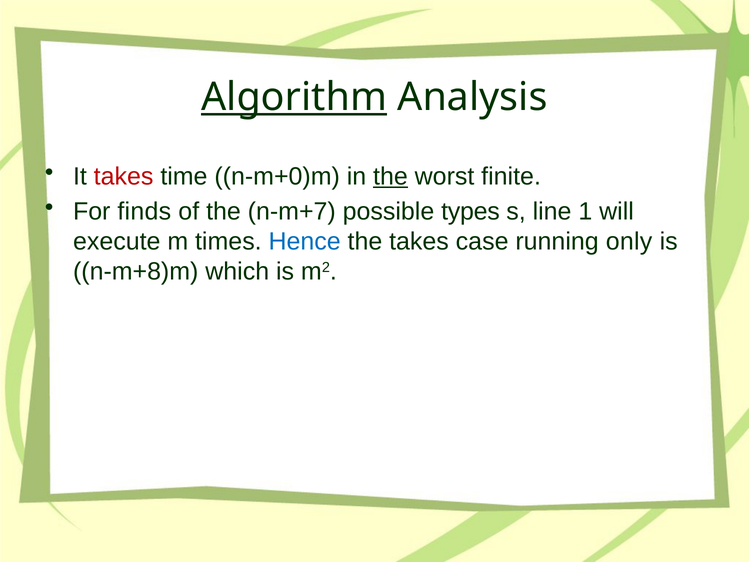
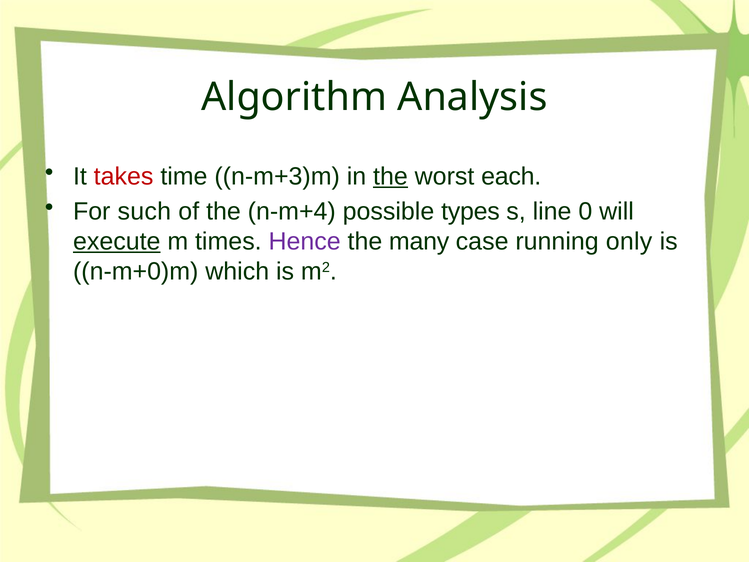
Algorithm underline: present -> none (294, 97)
n-m+0)m: n-m+0)m -> n-m+3)m (277, 177)
finite: finite -> each (511, 177)
finds: finds -> such (144, 211)
n-m+7: n-m+7 -> n-m+4 (292, 211)
1: 1 -> 0 (585, 211)
execute underline: none -> present (117, 241)
Hence colour: blue -> purple (305, 241)
the takes: takes -> many (419, 241)
n-m+8)m: n-m+8)m -> n-m+0)m (136, 271)
